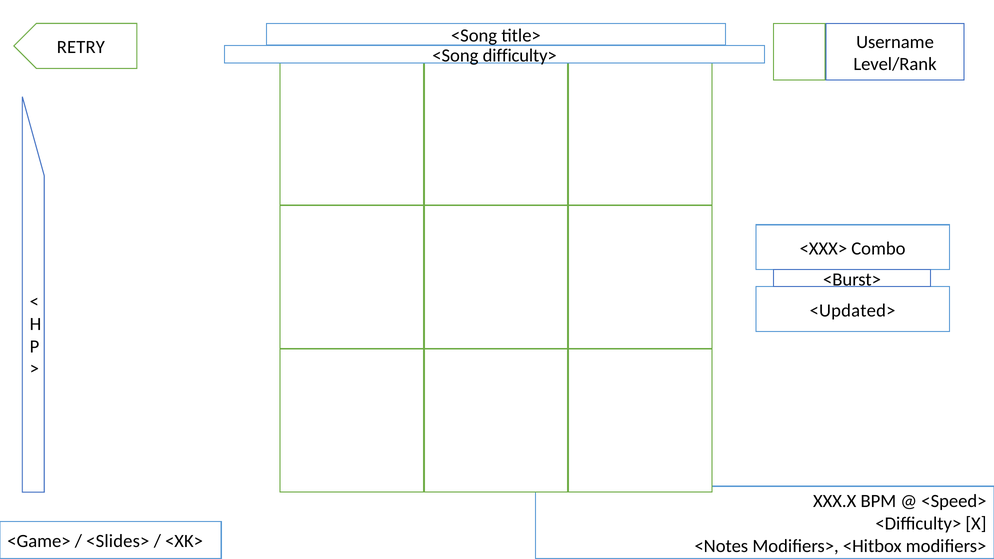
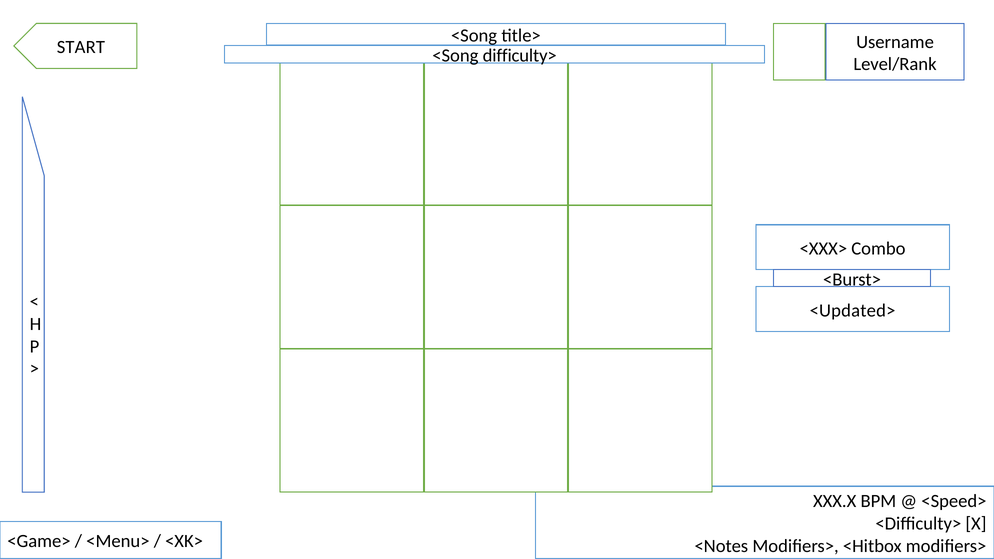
RETRY: RETRY -> START (81, 47)
<Slides>: <Slides> -> <Menu> (118, 541)
